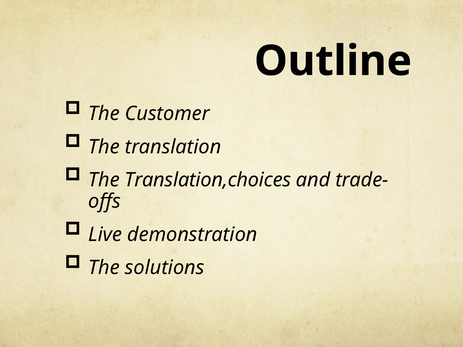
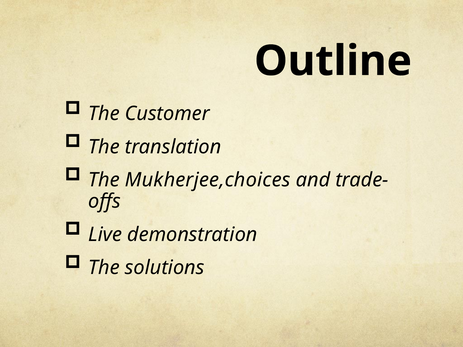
Translation,choices: Translation,choices -> Mukherjee,choices (208, 180)
